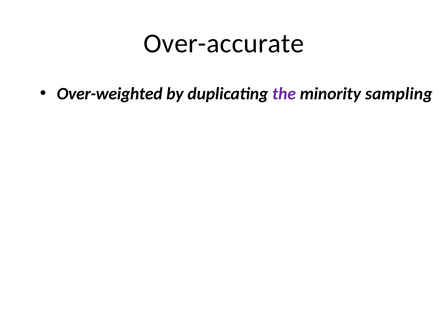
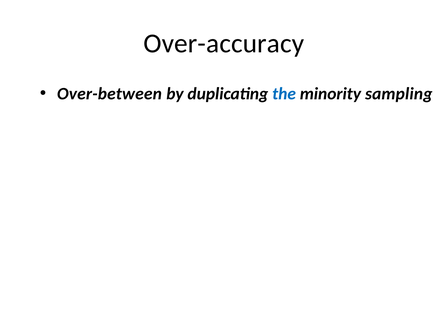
Over-accurate: Over-accurate -> Over-accuracy (224, 43)
Over-weighted: Over-weighted -> Over-between (109, 94)
the colour: purple -> blue (284, 94)
